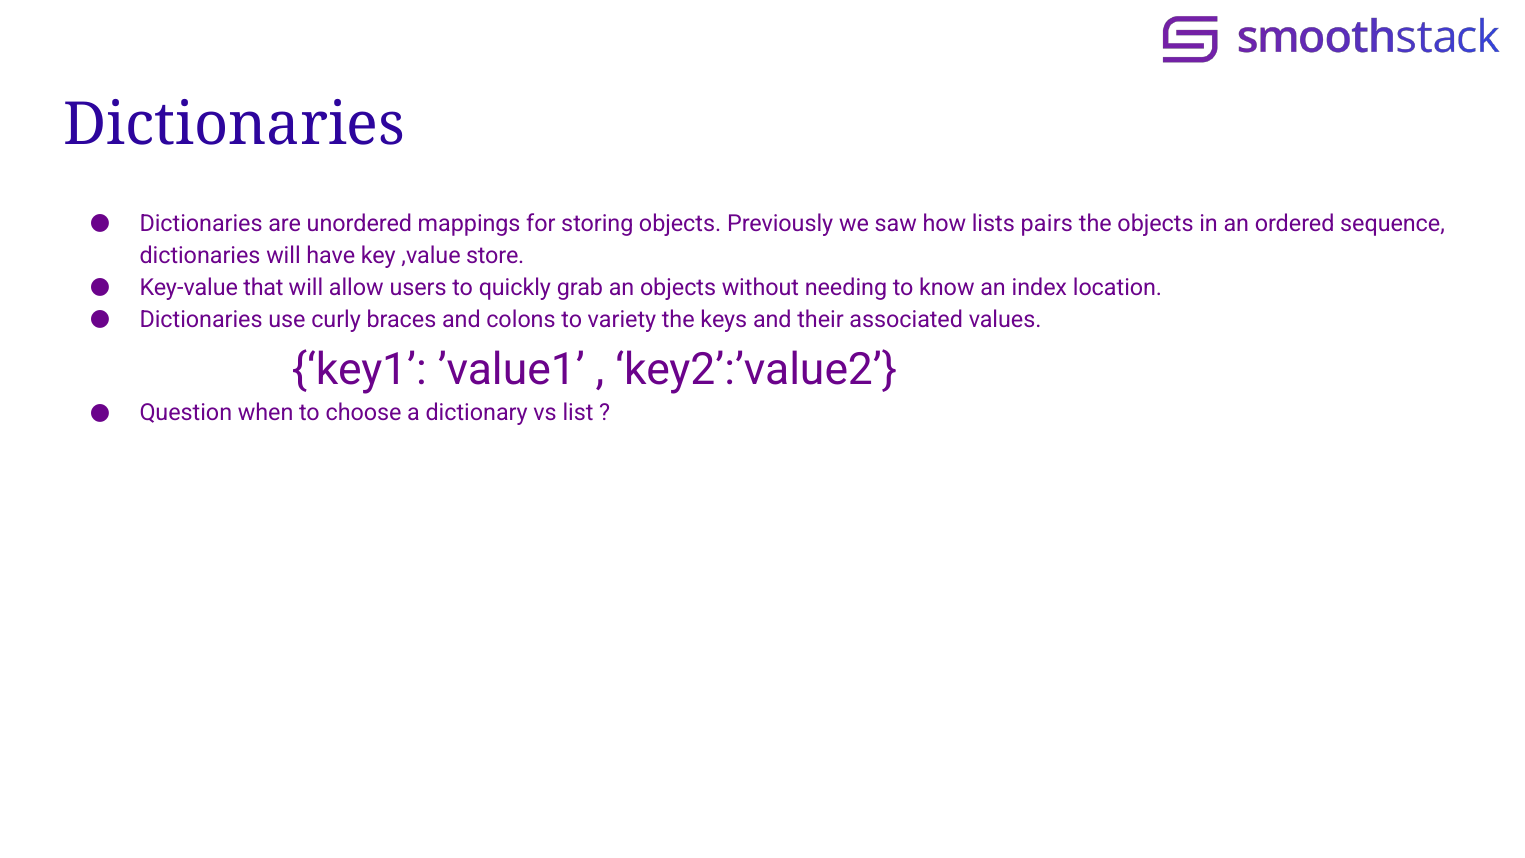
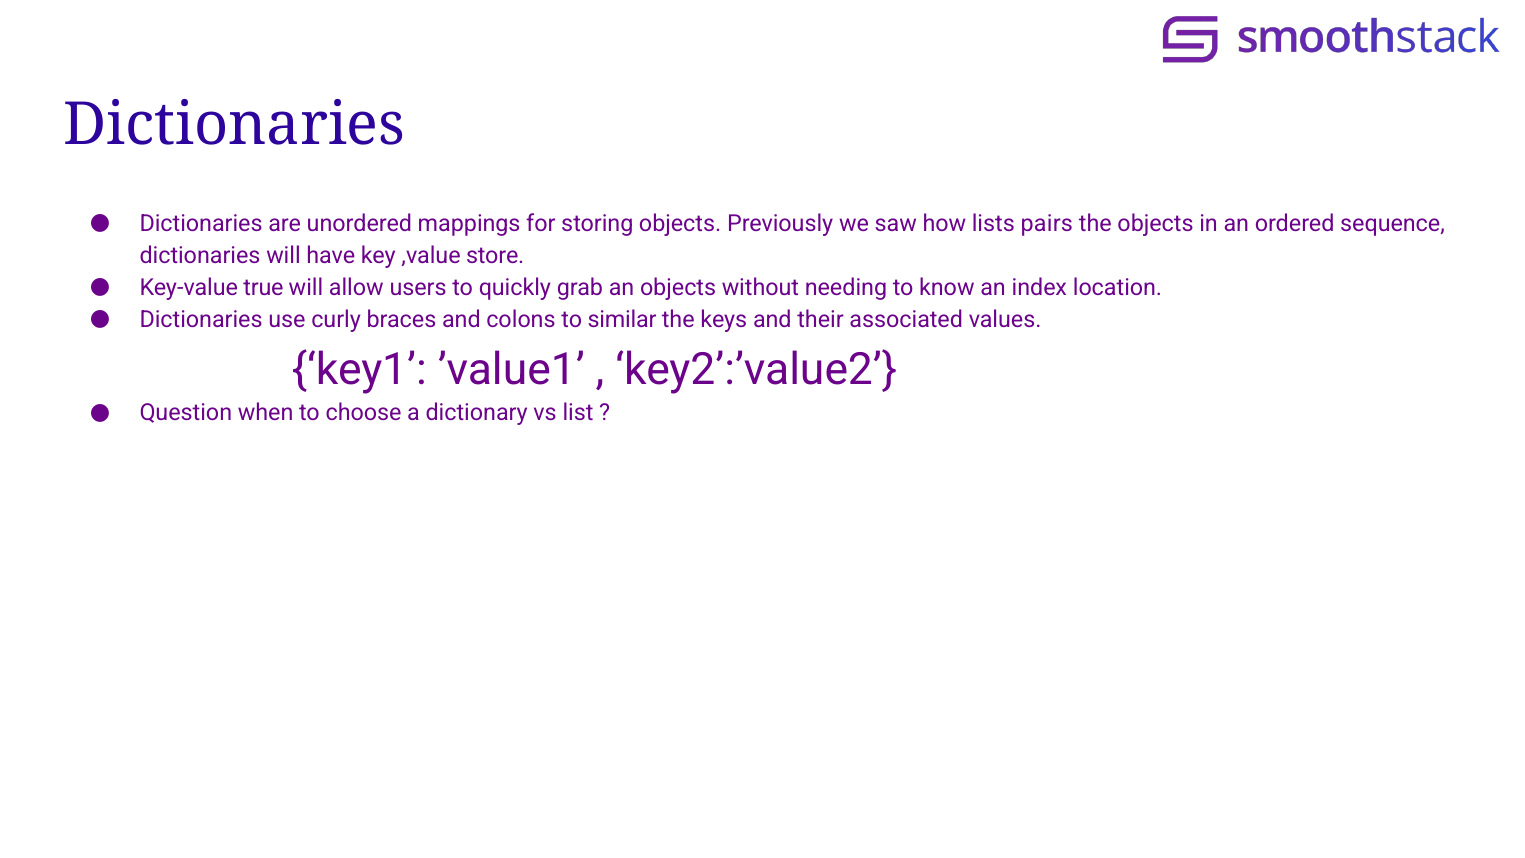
that: that -> true (264, 287)
variety: variety -> similar (622, 319)
